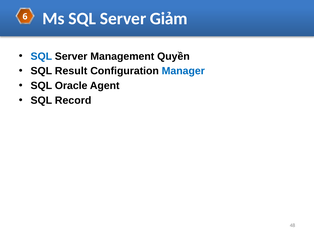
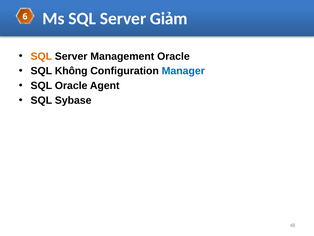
SQL colour: blue -> orange (41, 56)
Management Quyền: Quyền -> Oracle (173, 56)
Result: Result -> Không (71, 71)
Record: Record -> Sybase (73, 100)
